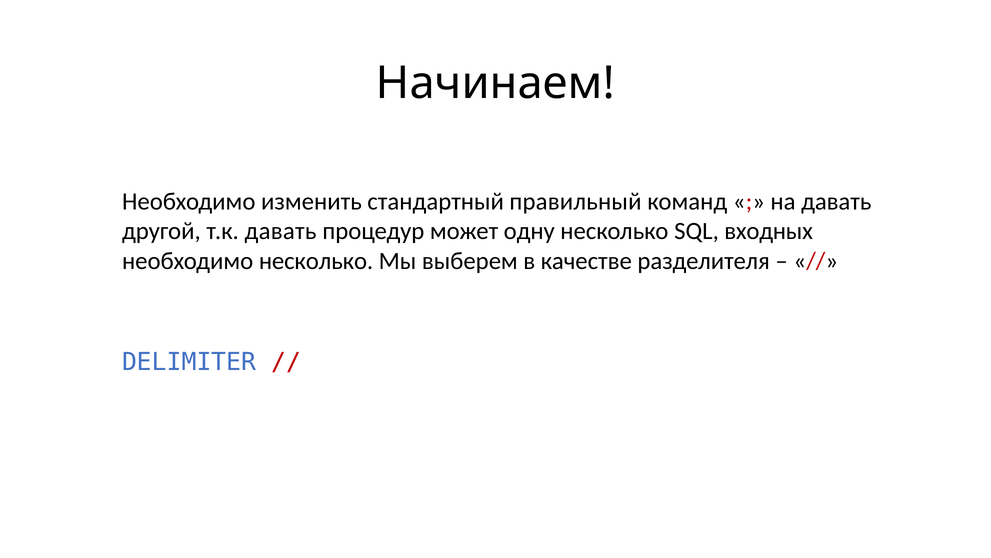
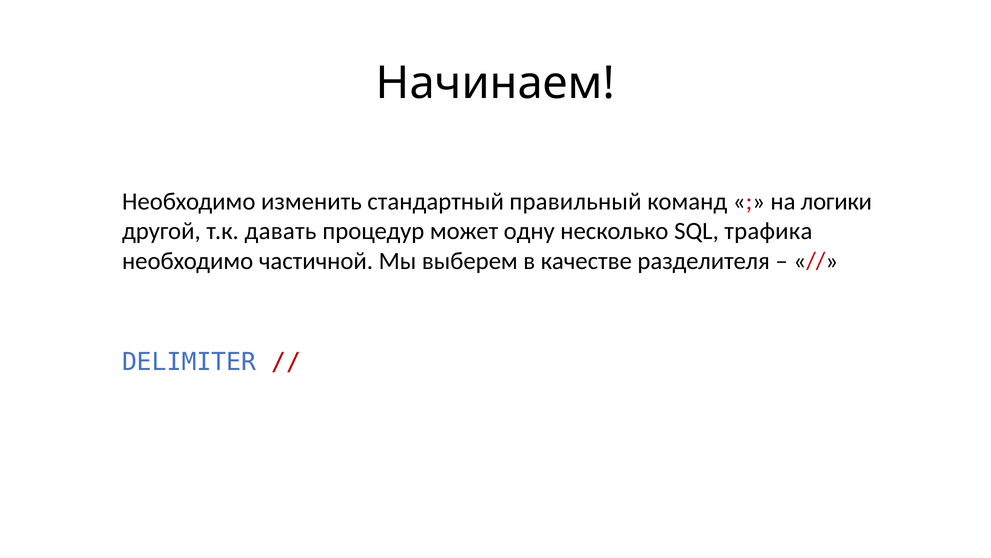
на давать: давать -> логики (836, 201)
входных: входных -> трафика (768, 231)
необходимо несколько: несколько -> частичной (316, 261)
